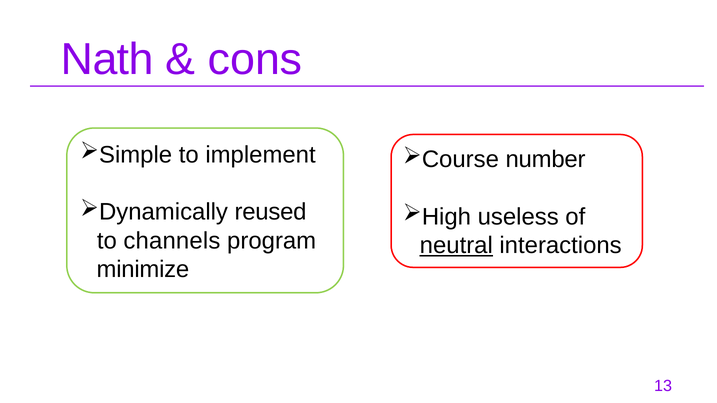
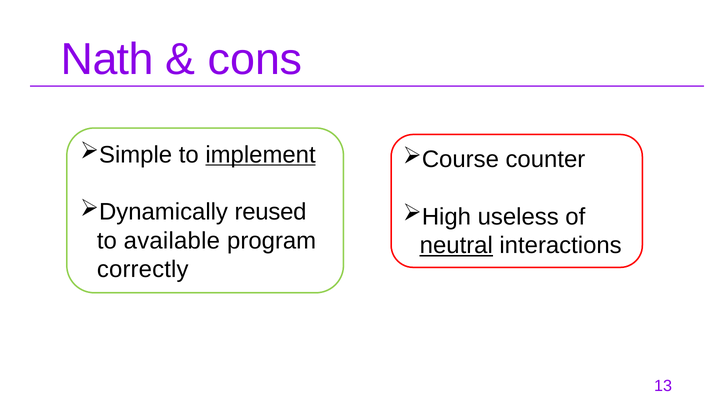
implement underline: none -> present (261, 155)
number: number -> counter (545, 160)
channels: channels -> available (172, 241)
minimize: minimize -> correctly (143, 270)
